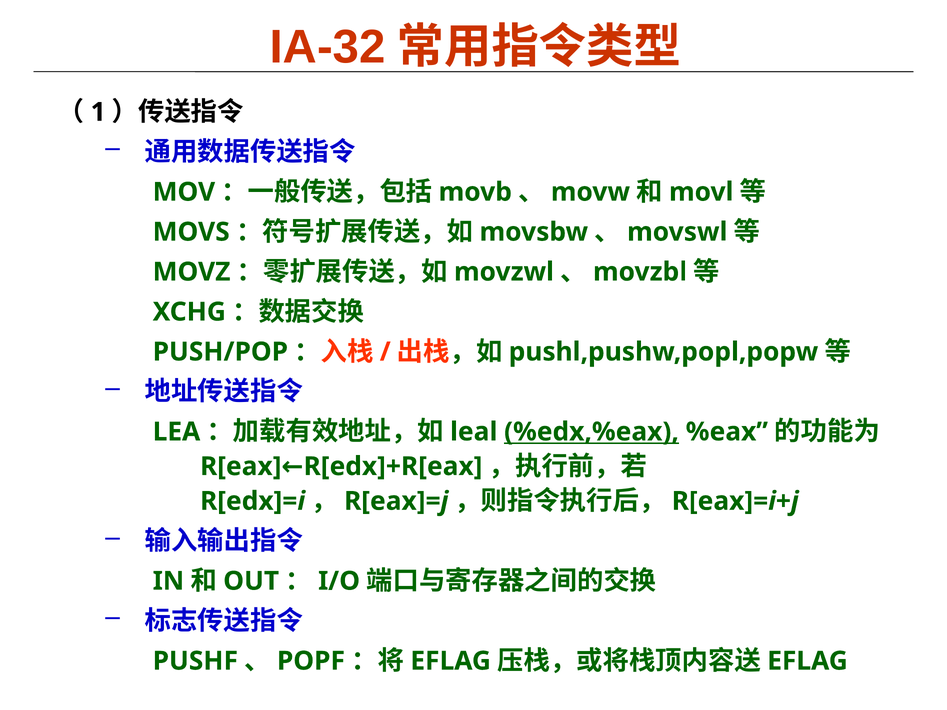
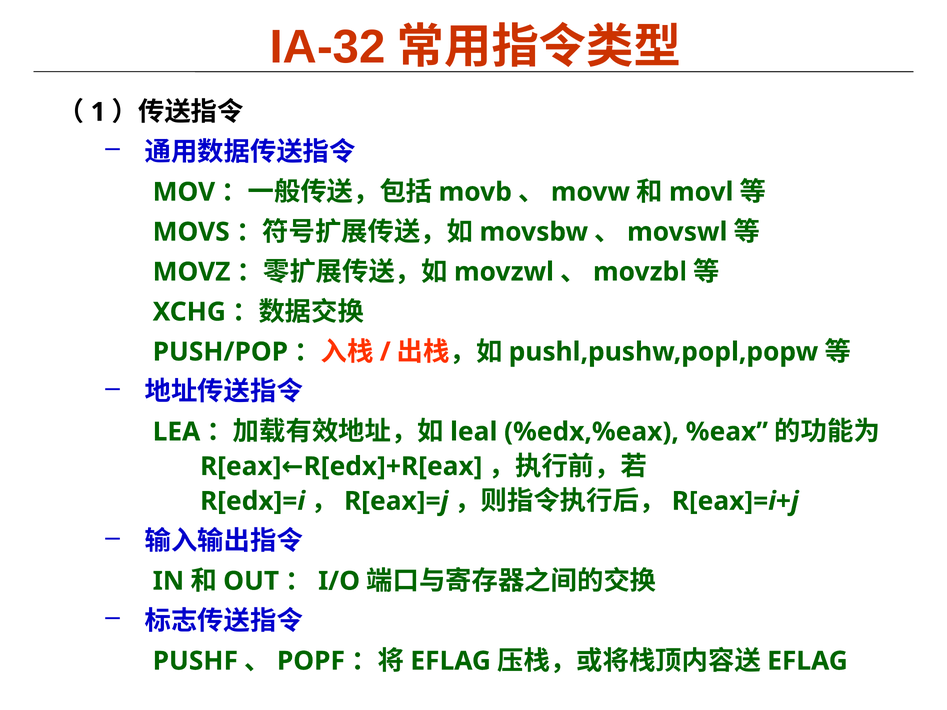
%edx,%eax underline: present -> none (591, 432)
